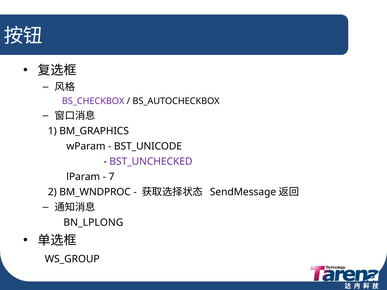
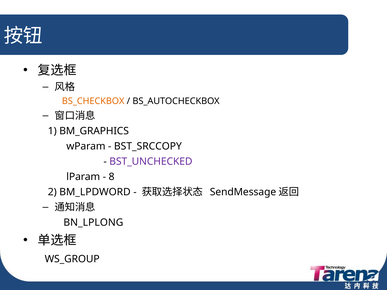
BS_CHECKBOX colour: purple -> orange (93, 101)
BST_UNICODE: BST_UNICODE -> BST_SRCCOPY (148, 146)
7: 7 -> 8 (112, 177)
BM_WNDPROC: BM_WNDPROC -> BM_LPDWORD (95, 192)
